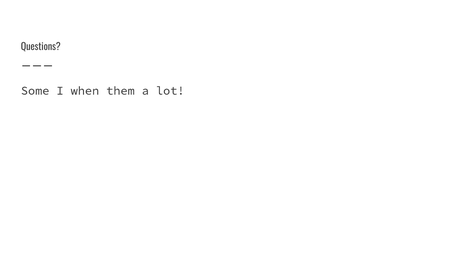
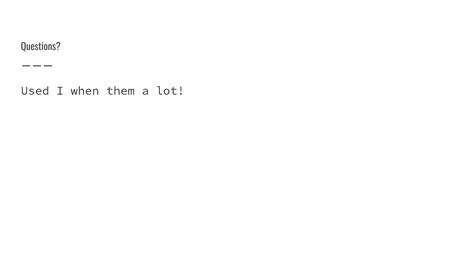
Some: Some -> Used (35, 91)
